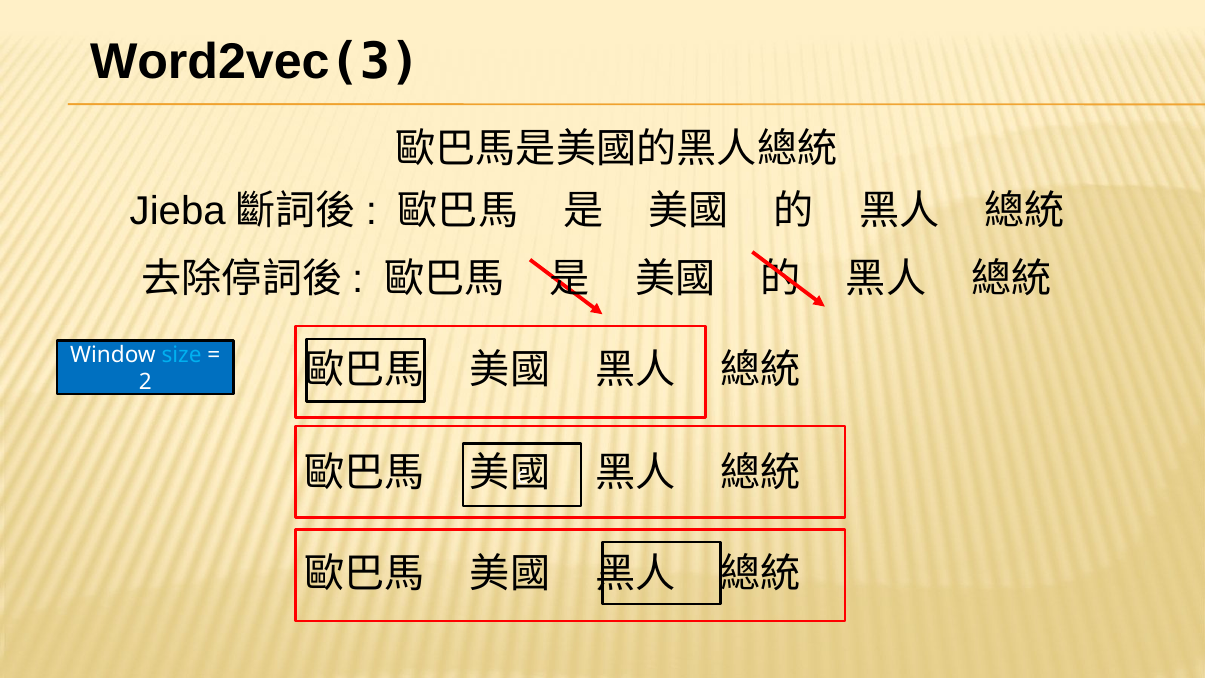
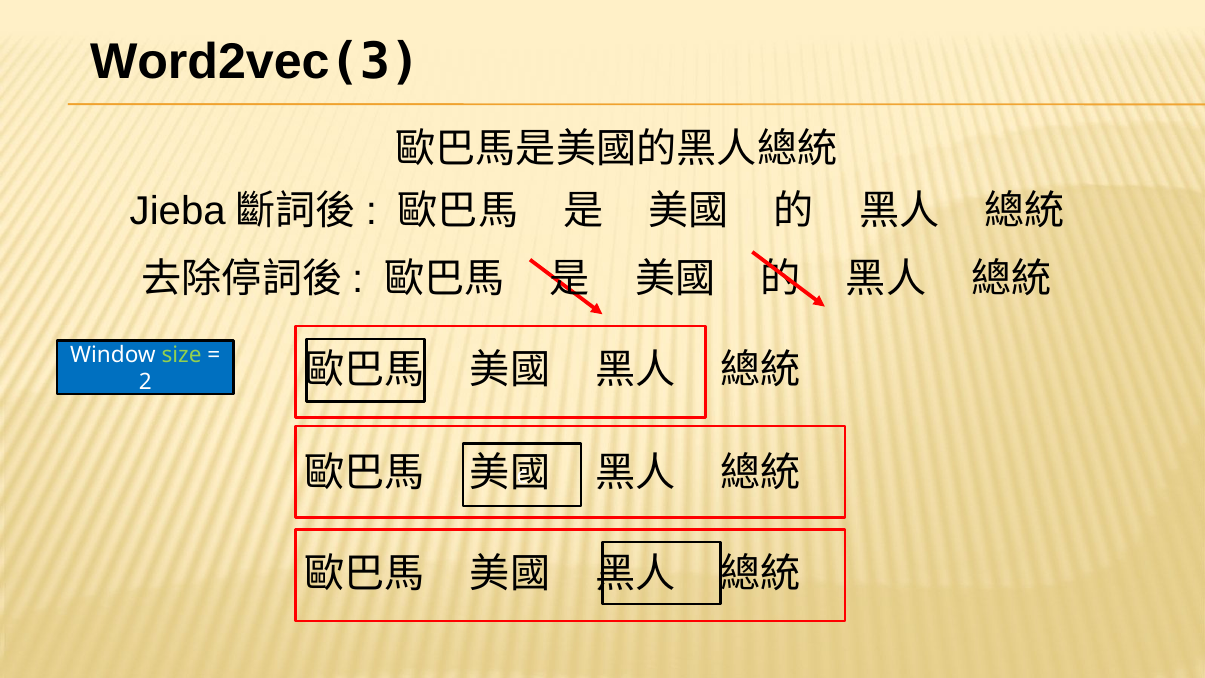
size colour: light blue -> light green (182, 355)
